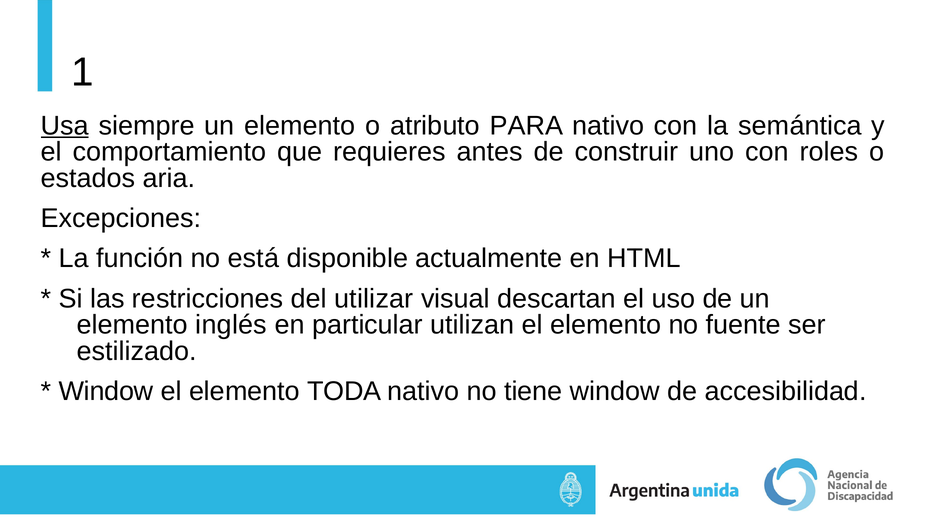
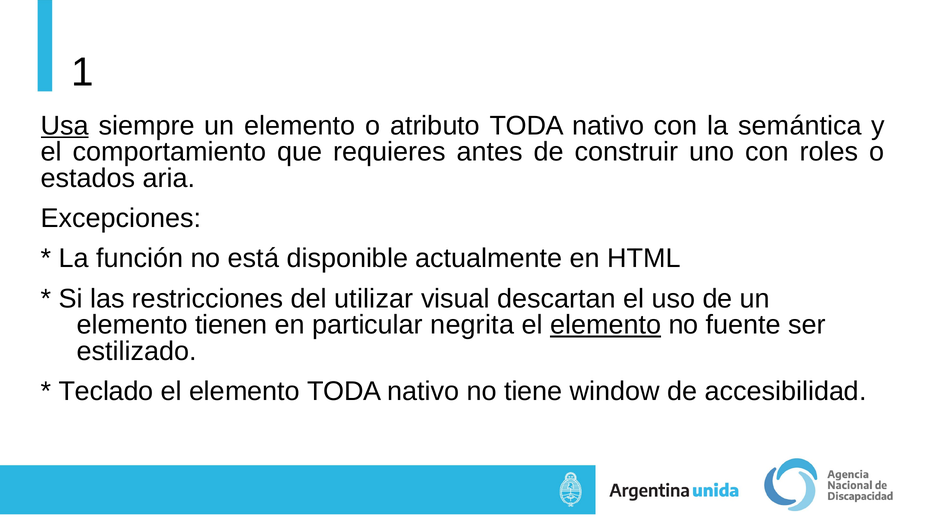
atributo PARA: PARA -> TODA (527, 126)
inglés: inglés -> tienen (231, 325)
utilizan: utilizan -> negrita (472, 325)
elemento underline: none -> present (606, 325)
Window: Window -> Teclado (106, 391)
